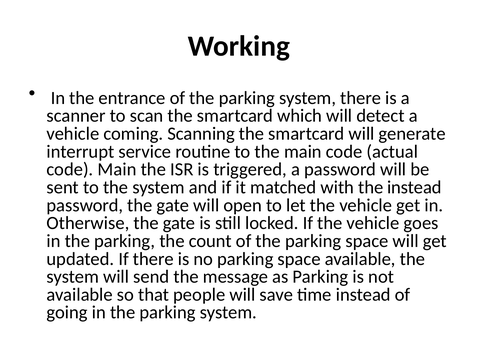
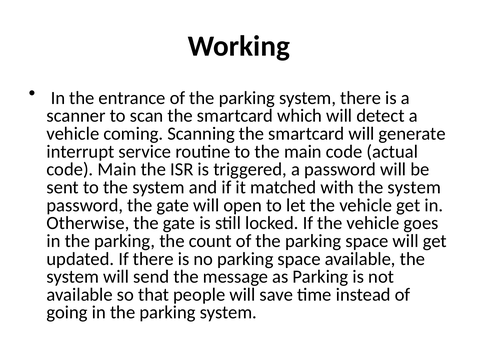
with the instead: instead -> system (414, 187)
